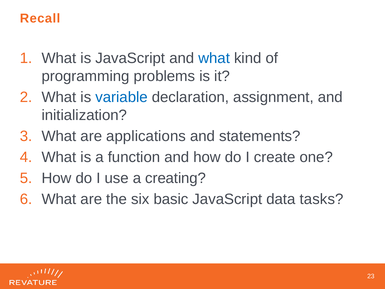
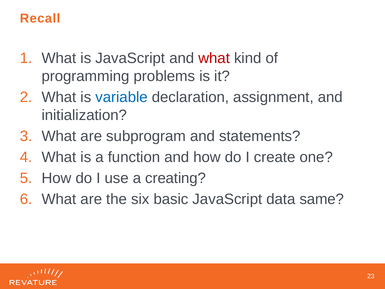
what colour: blue -> red (214, 58)
applications: applications -> subprogram (146, 136)
tasks: tasks -> same (322, 199)
